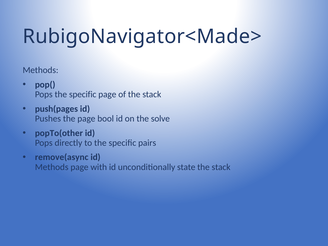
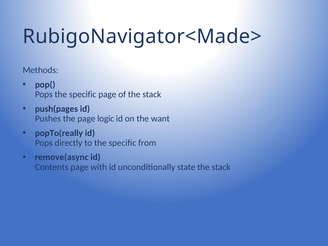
bool: bool -> logic (106, 119)
solve: solve -> want (160, 119)
popTo(other: popTo(other -> popTo(really (59, 133)
pairs: pairs -> from (147, 143)
Methods: Methods -> Contents (52, 167)
